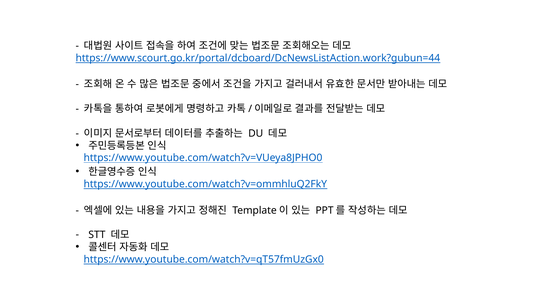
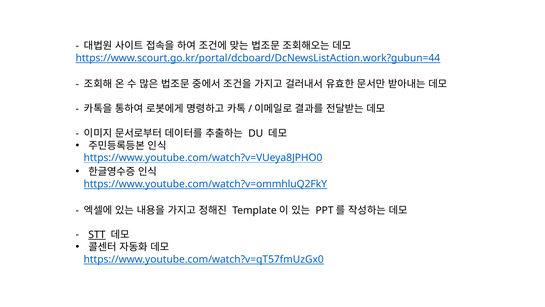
STT underline: none -> present (97, 235)
